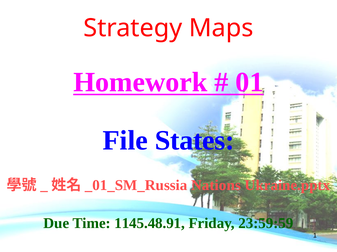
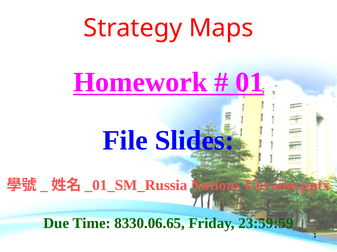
States: States -> Slides (195, 141)
1145.48.91: 1145.48.91 -> 8330.06.65 (150, 224)
